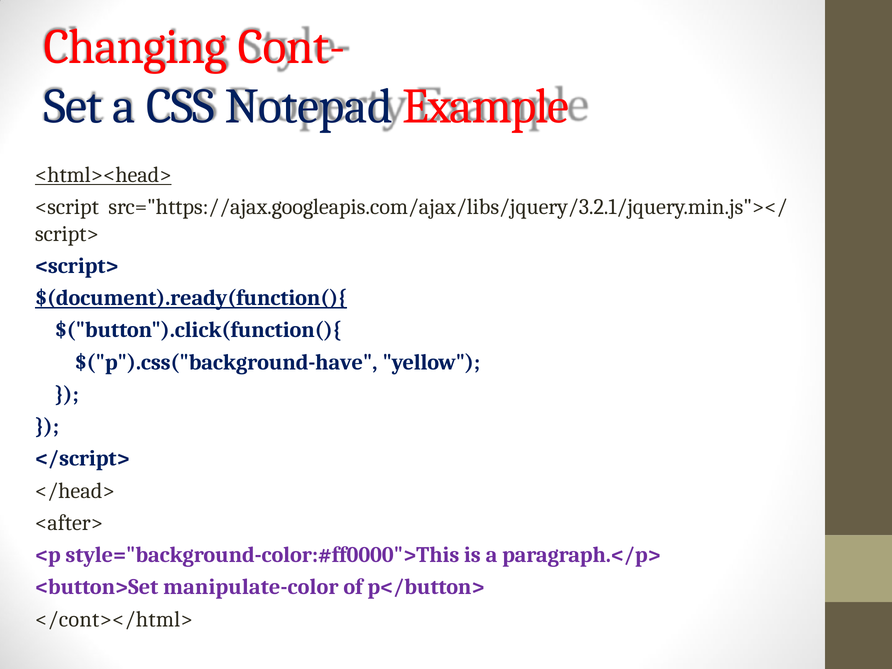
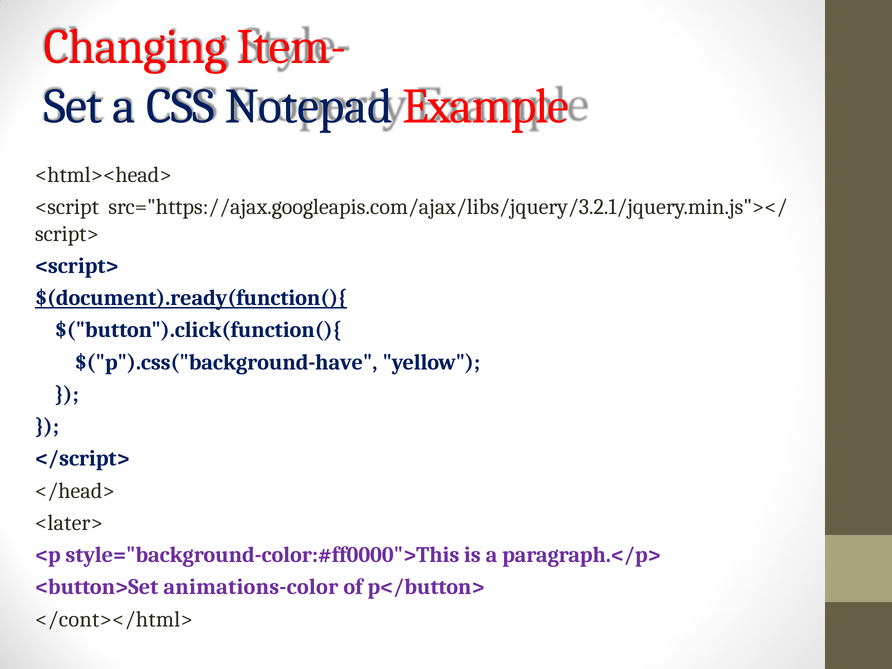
Cont-: Cont- -> Item- (292, 47)
<html><head> underline: present -> none (103, 175)
<after>: <after> -> <later> (69, 523)
manipulate-color: manipulate-color -> animations-color (251, 587)
